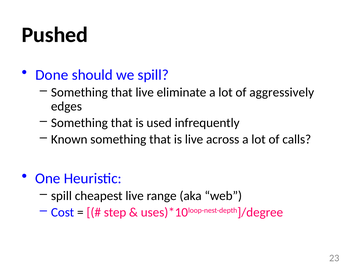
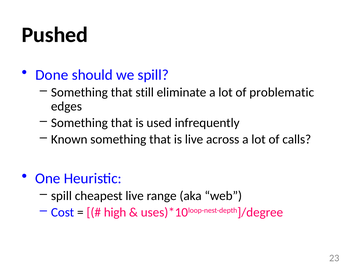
that live: live -> still (145, 92)
aggressively: aggressively -> problematic (282, 92)
step: step -> high (115, 213)
